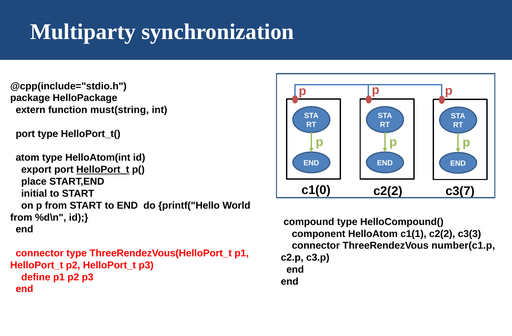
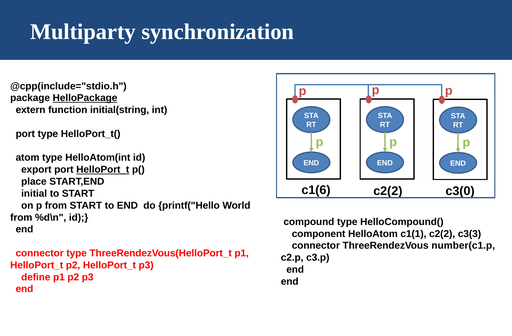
HelloPackage underline: none -> present (85, 98)
must(string: must(string -> initial(string (120, 110)
c1(0: c1(0 -> c1(6 (316, 190)
c3(7: c3(7 -> c3(0 (460, 191)
